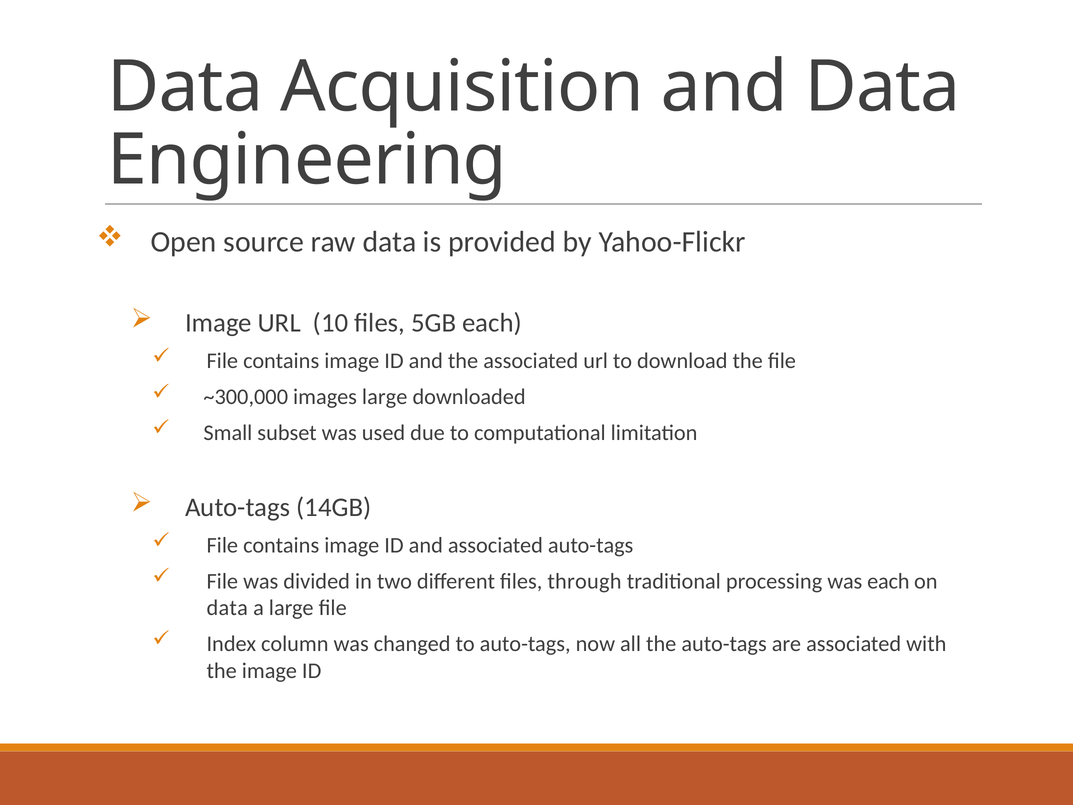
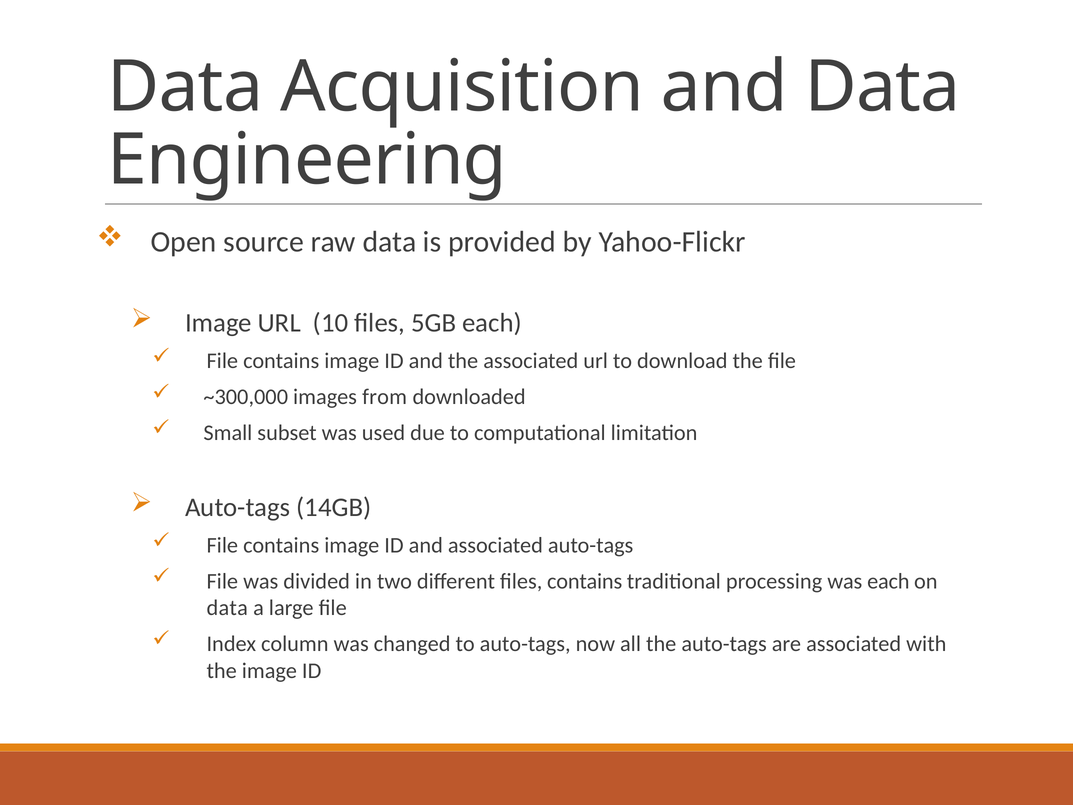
images large: large -> from (385, 397)
files through: through -> contains (585, 581)
